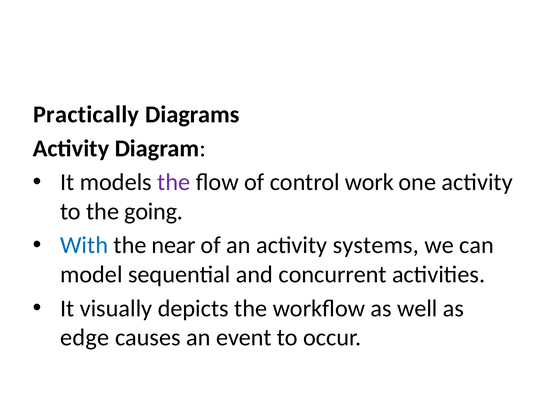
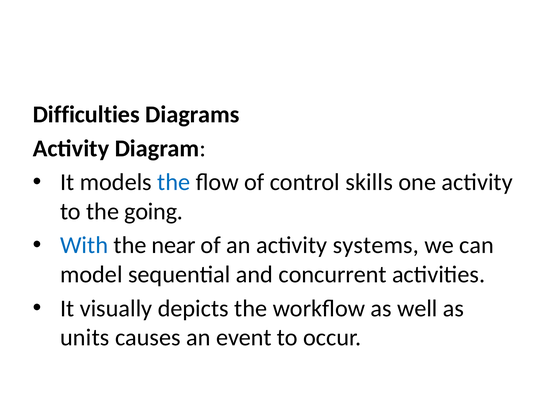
Practically: Practically -> Difficulties (86, 115)
the colour: purple -> blue (174, 183)
work: work -> skills (369, 183)
edge: edge -> units (85, 338)
